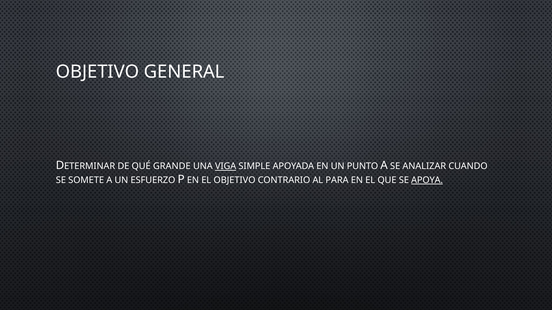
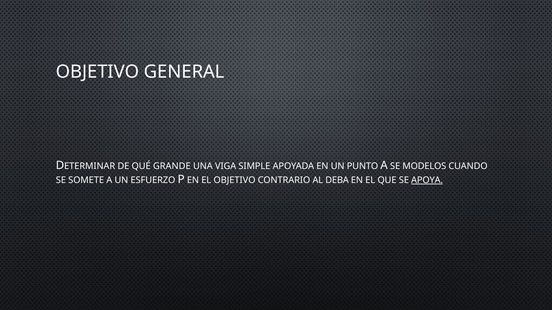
VIGA underline: present -> none (226, 167)
ANALIZAR: ANALIZAR -> MODELOS (424, 167)
PARA: PARA -> DEBA (337, 180)
